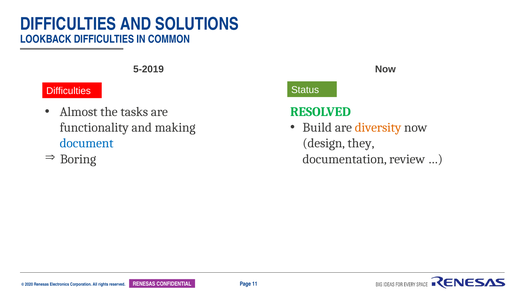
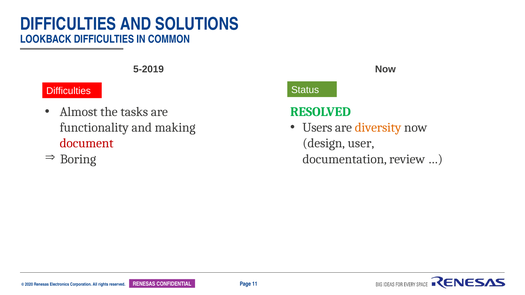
Build: Build -> Users (317, 128)
document colour: blue -> red (87, 143)
they: they -> user (361, 143)
